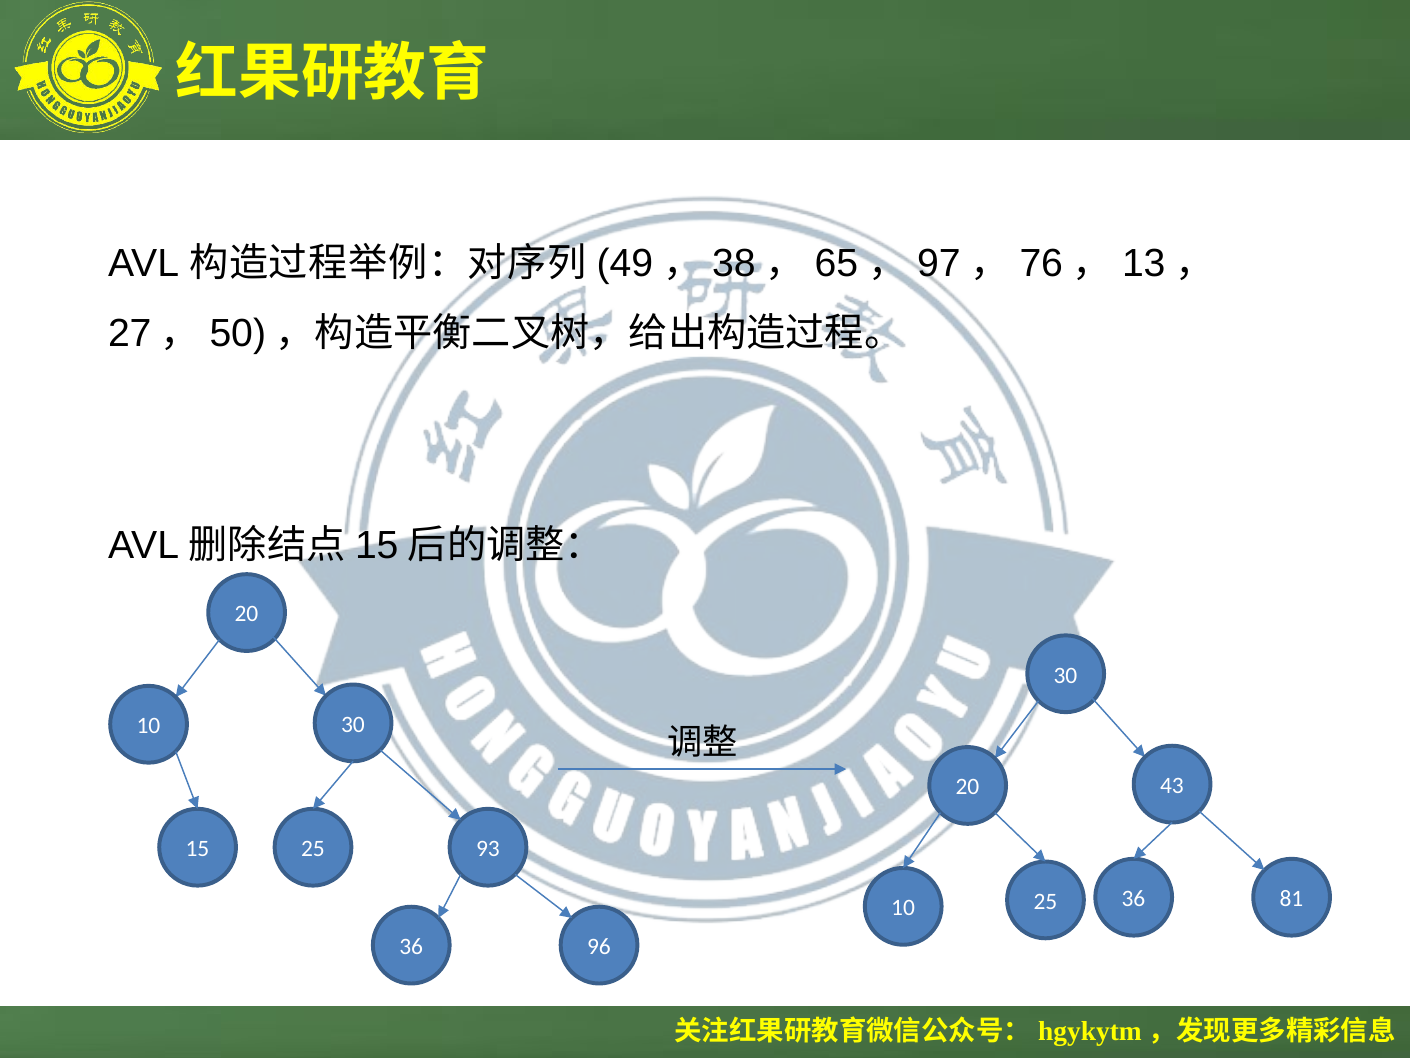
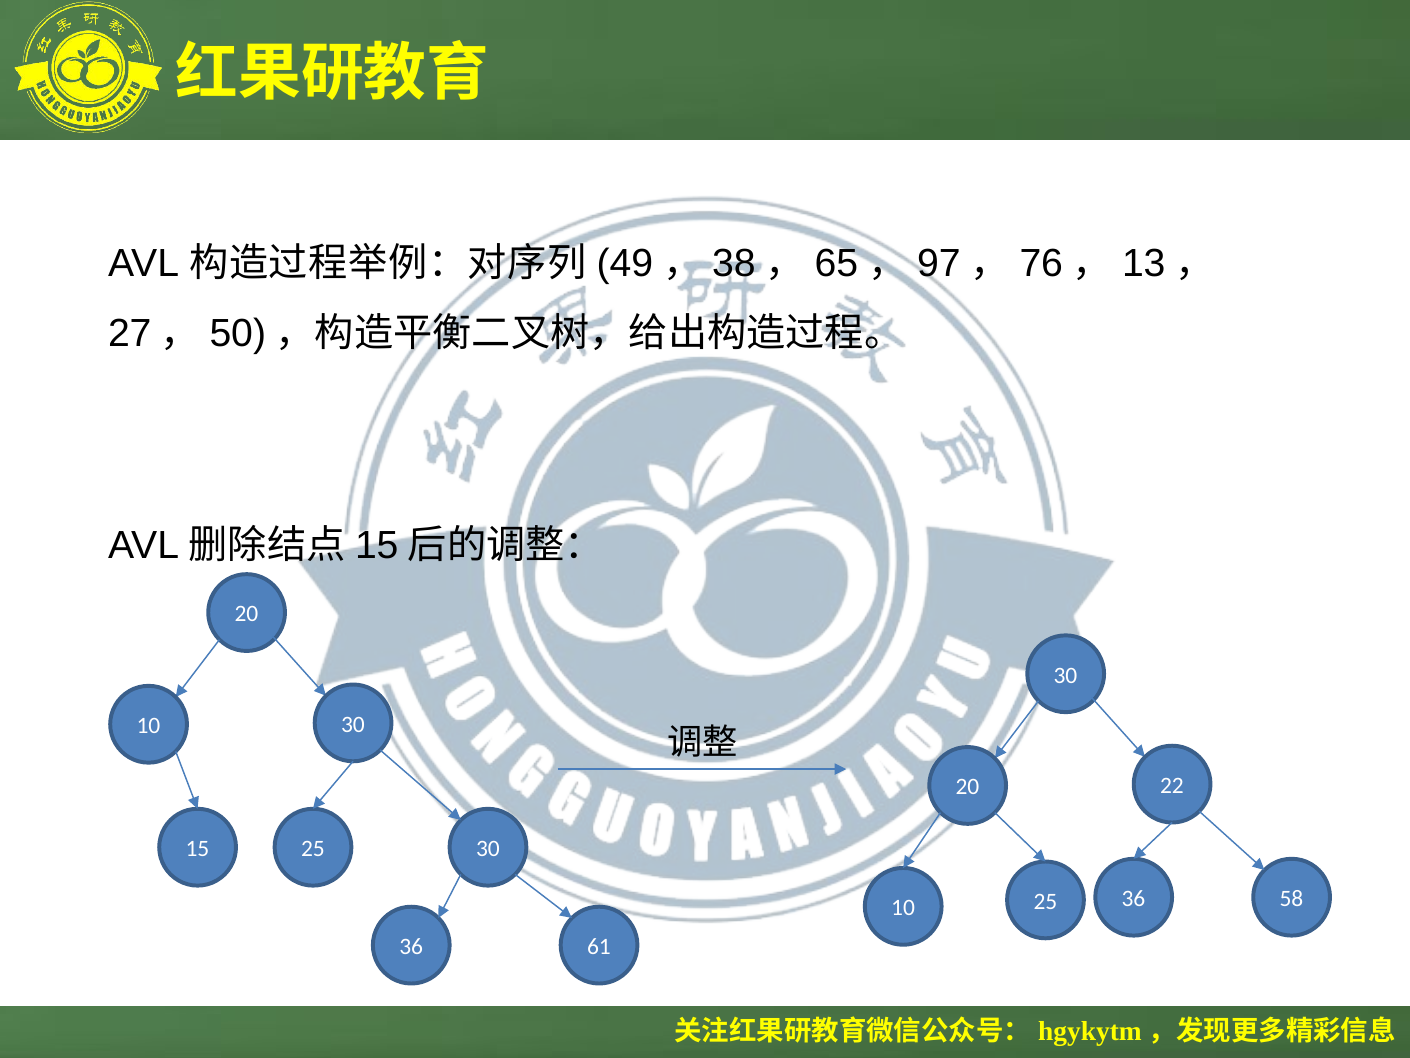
43: 43 -> 22 (1172, 785)
25 93: 93 -> 30 (488, 848)
81: 81 -> 58 (1292, 898)
96: 96 -> 61 (599, 946)
